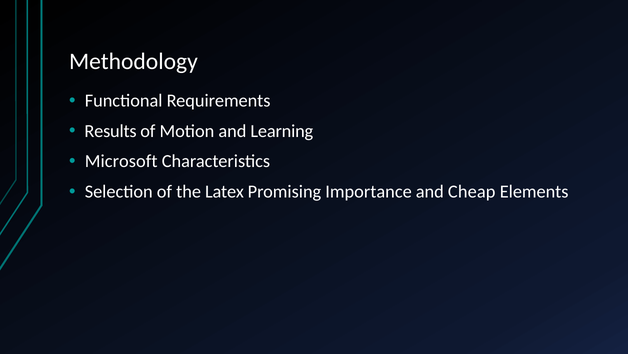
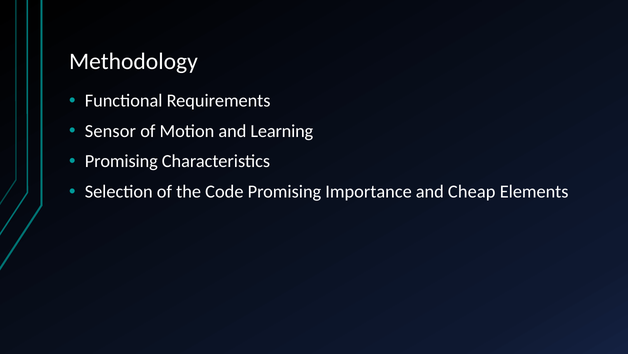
Results: Results -> Sensor (110, 131)
Microsoft: Microsoft -> Promising (121, 161)
Latex: Latex -> Code (224, 191)
